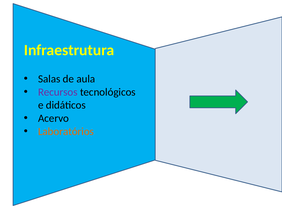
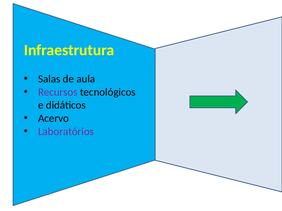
Laboratórios colour: orange -> purple (66, 132)
